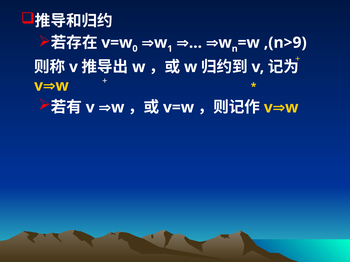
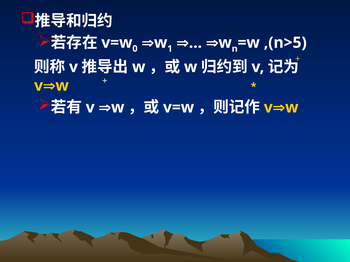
,(n>9: ,(n>9 -> ,(n>5 (285, 43)
